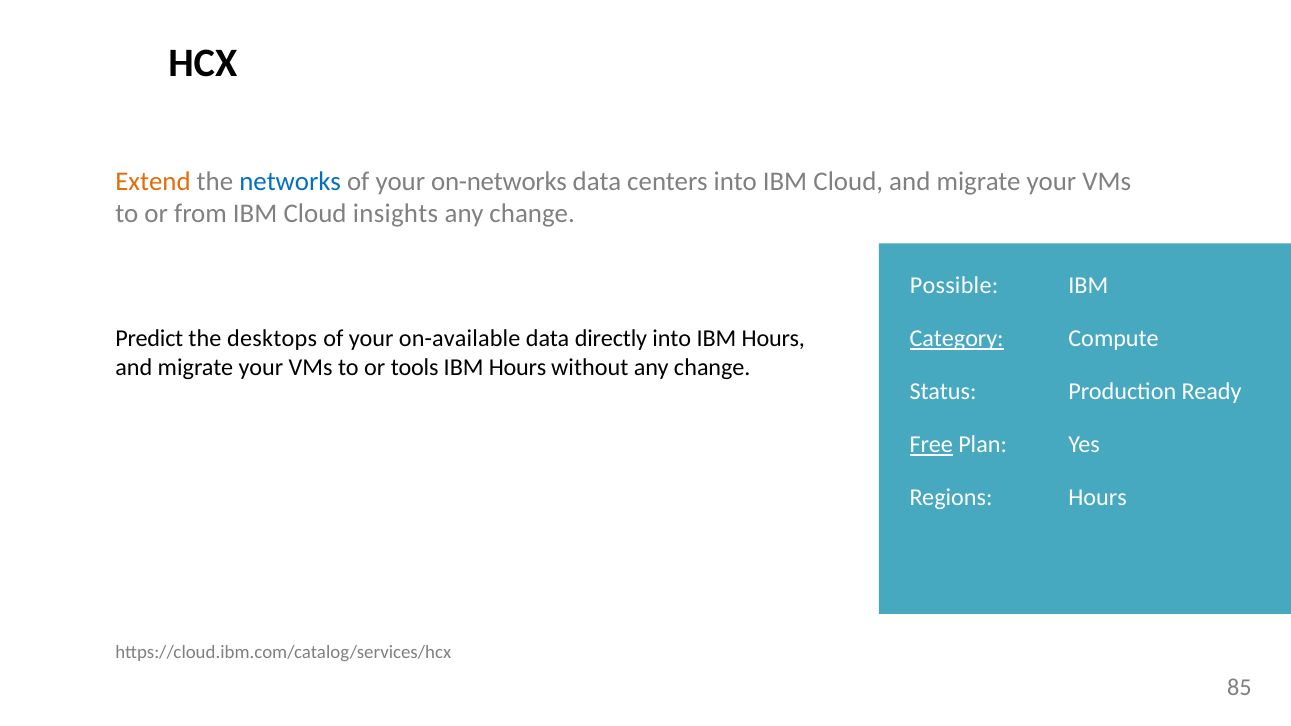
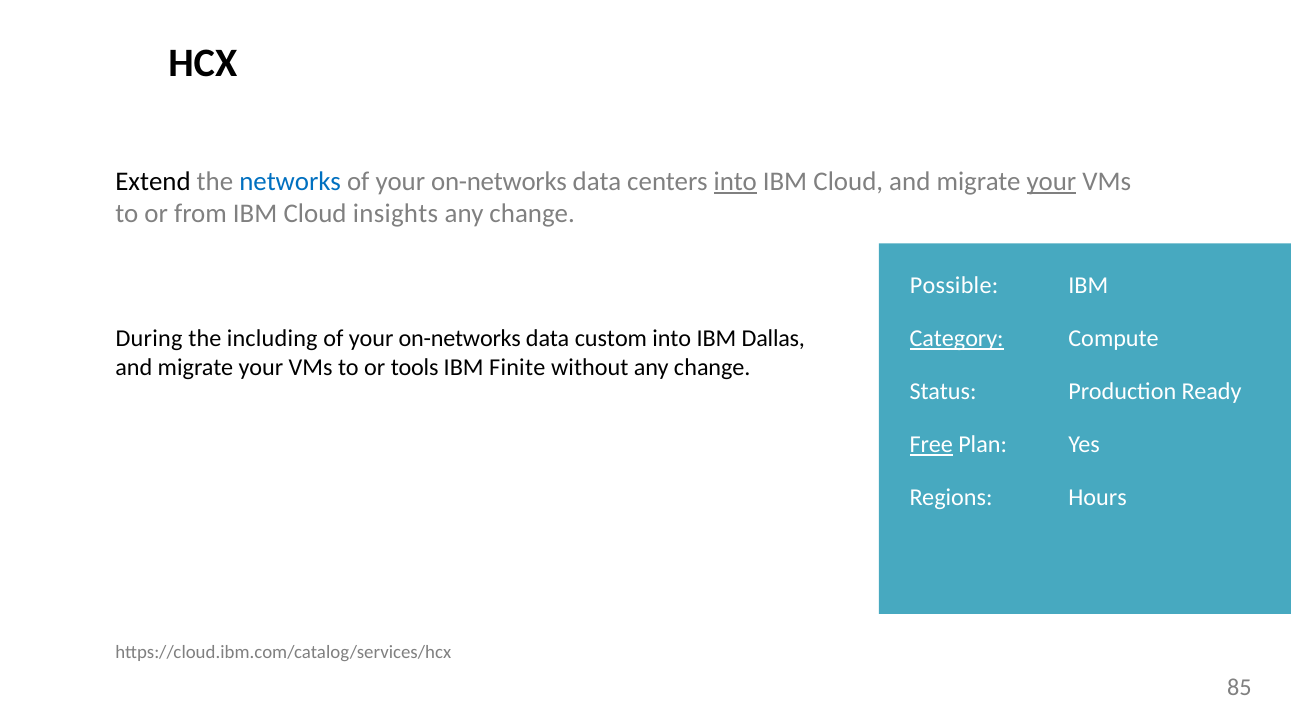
Extend colour: orange -> black (153, 182)
into underline: none -> present (735, 182)
your underline: none -> present (1051, 182)
Predict: Predict -> During (149, 339)
desktops: desktops -> including (272, 339)
on-available: on-available -> on-networks (460, 339)
directly: directly -> custom (611, 339)
into IBM Hours: Hours -> Dallas (773, 339)
Hours: Hours -> Finite (517, 368)
